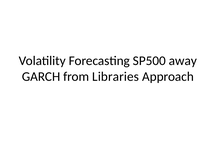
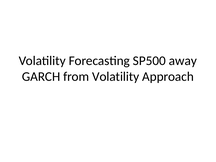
from Libraries: Libraries -> Volatility (116, 77)
